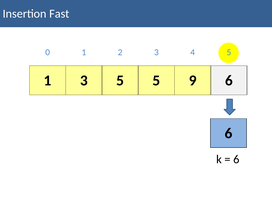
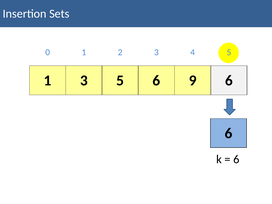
Fast: Fast -> Sets (59, 14)
3 5 5: 5 -> 6 (156, 80)
